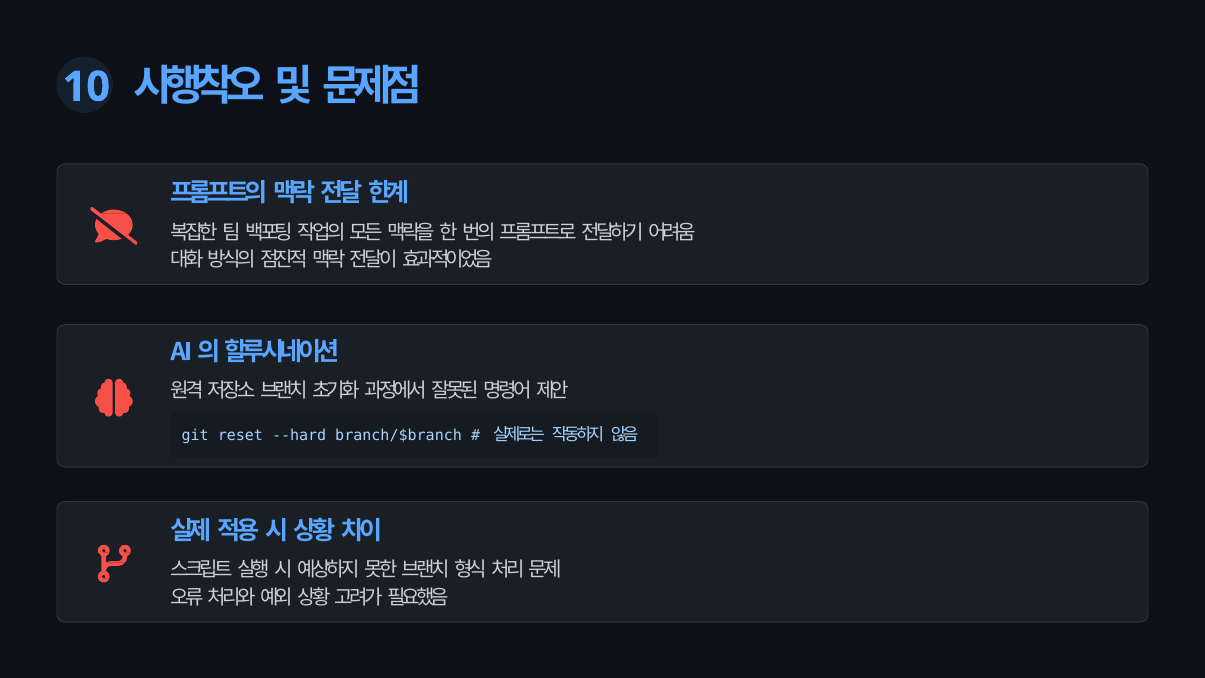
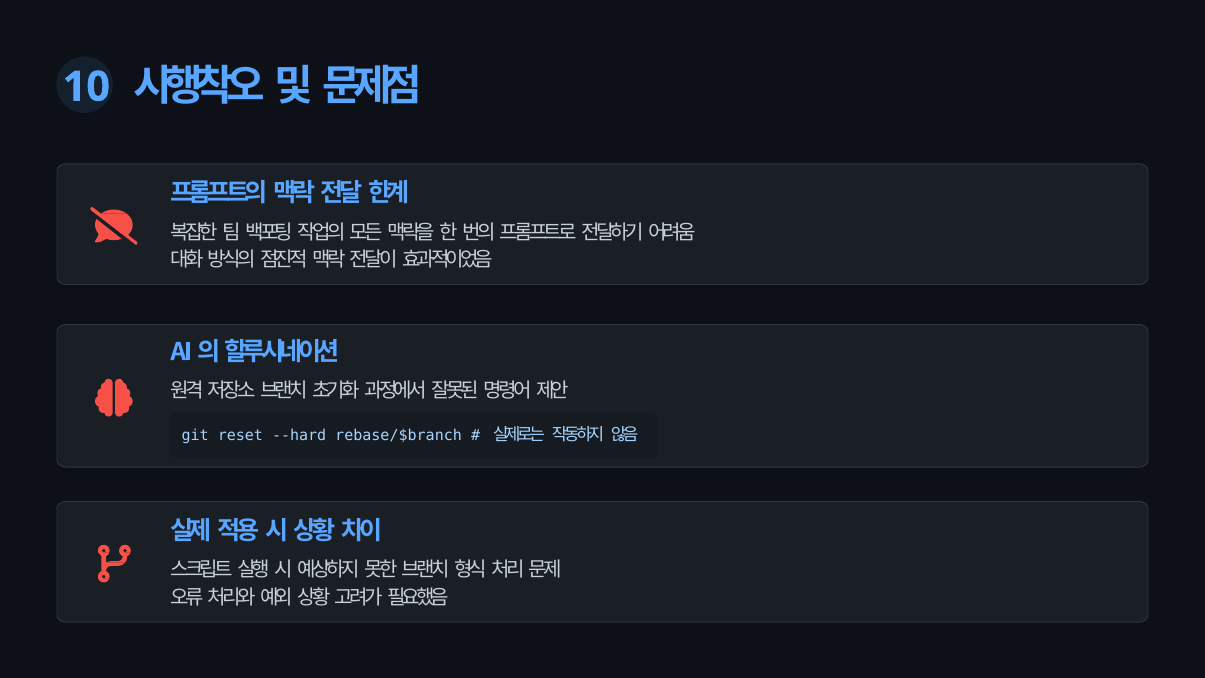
branch/$branch: branch/$branch -> rebase/$branch (399, 435)
